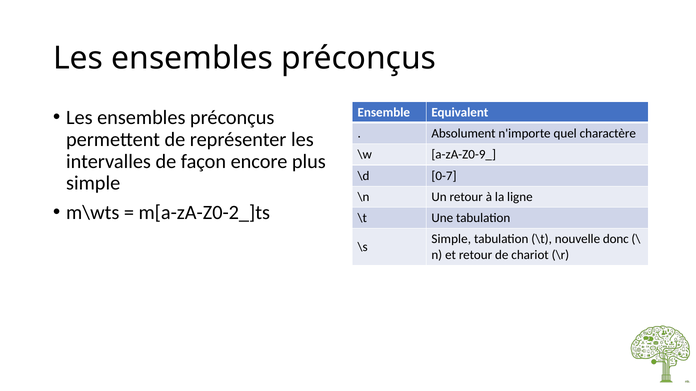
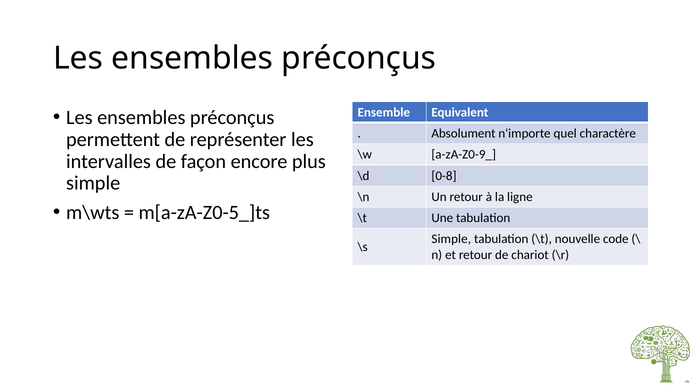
0-7: 0-7 -> 0-8 (444, 176)
m[a-zA-Z0-2_]ts: m[a-zA-Z0-2_]ts -> m[a-zA-Z0-5_]ts (204, 213)
donc: donc -> code (616, 239)
